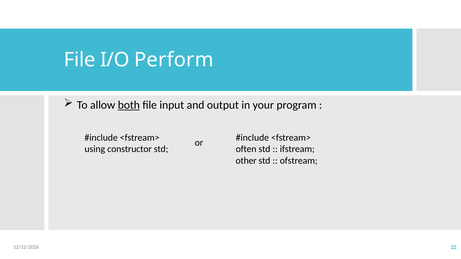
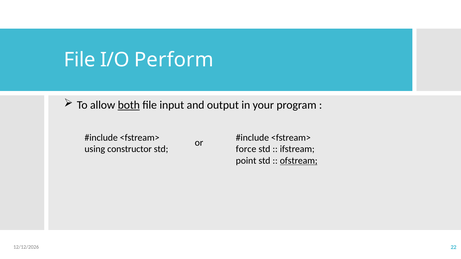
often: often -> force (246, 149)
other: other -> point (246, 161)
ofstream underline: none -> present (299, 161)
